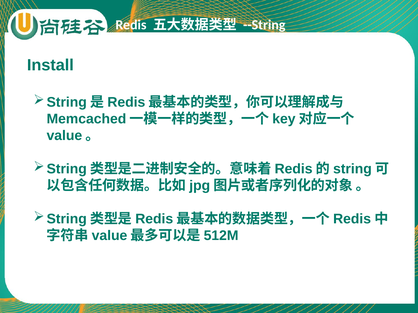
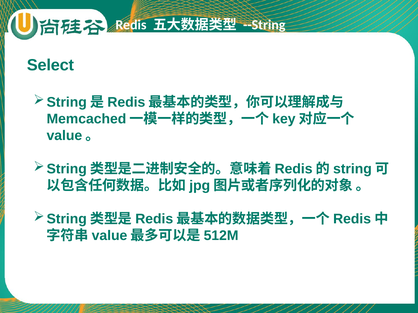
Install: Install -> Select (50, 65)
